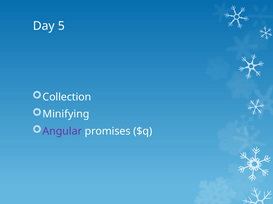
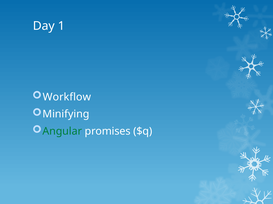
5: 5 -> 1 (61, 26)
Collection: Collection -> Workflow (67, 97)
Angular colour: purple -> green (62, 132)
